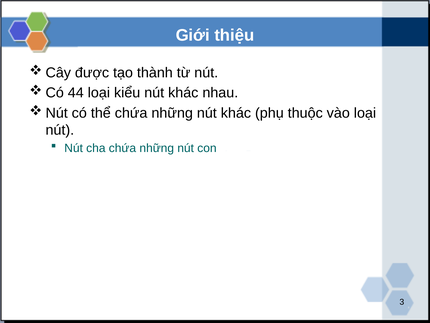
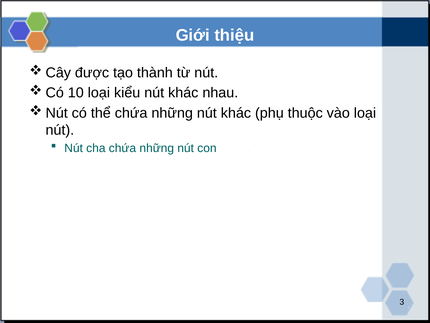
44: 44 -> 10 (76, 93)
